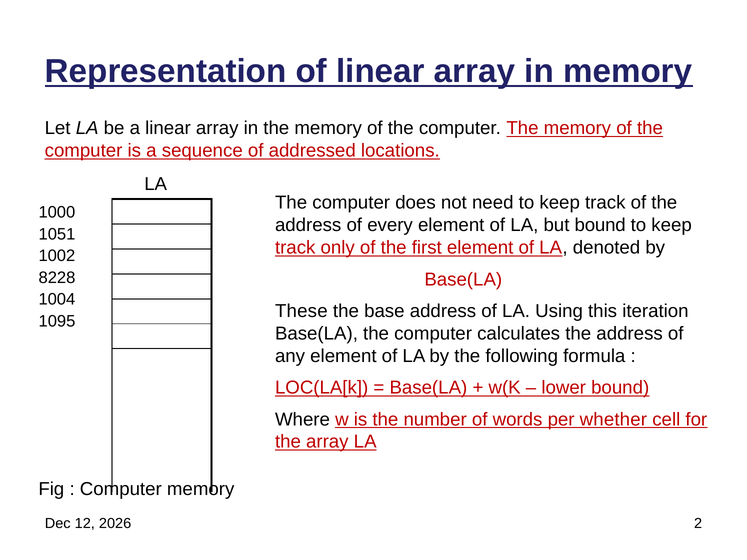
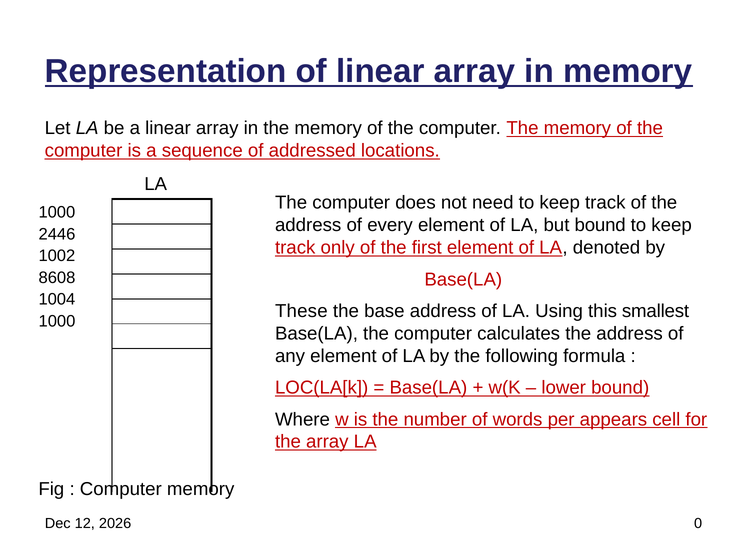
1051: 1051 -> 2446 (57, 234)
8228: 8228 -> 8608 (57, 278)
iteration: iteration -> smallest (656, 311)
1095: 1095 -> 1000 (57, 321)
whether: whether -> appears (613, 420)
2: 2 -> 0 (698, 524)
